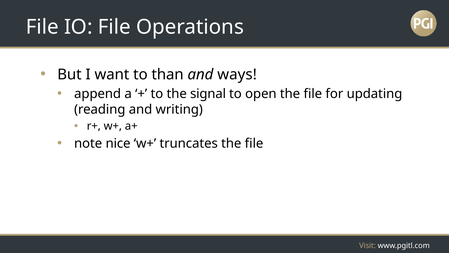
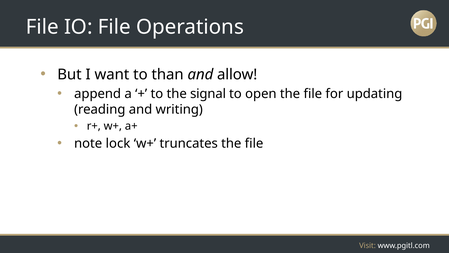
ways: ways -> allow (237, 74)
nice: nice -> lock (118, 143)
